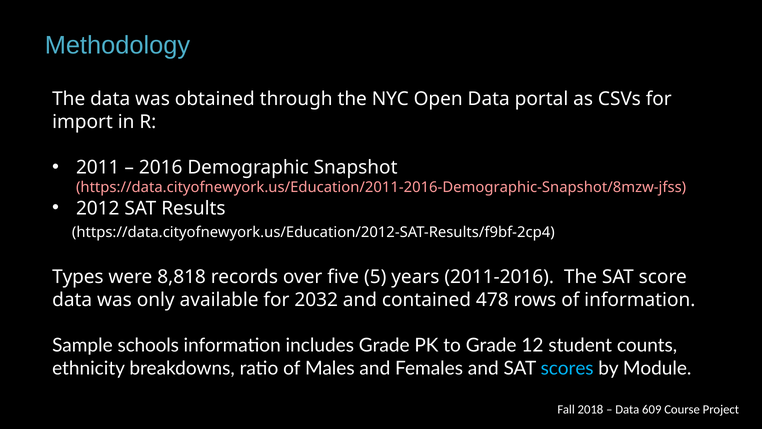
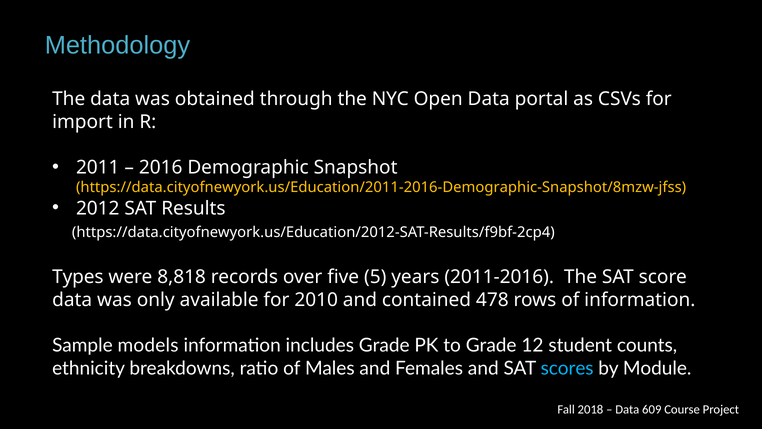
https://data.cityofnewyork.us/Education/2011-2016-Demographic-Snapshot/8mzw-jfss colour: pink -> yellow (381, 187)
2032: 2032 -> 2010 (316, 299)
schools: schools -> models (148, 345)
